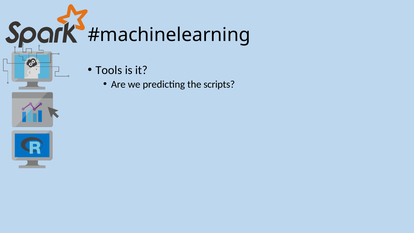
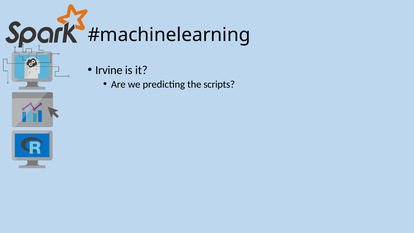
Tools: Tools -> Irvine (109, 70)
